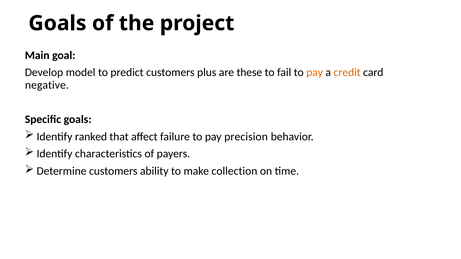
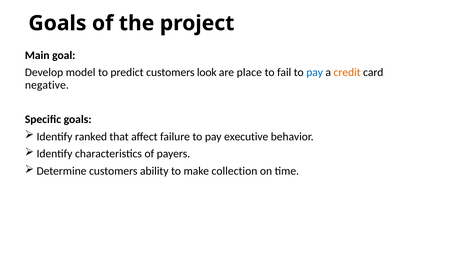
plus: plus -> look (207, 73)
these: these -> place (249, 73)
pay colour: orange -> blue (315, 73)
precision: precision -> executive (246, 137)
